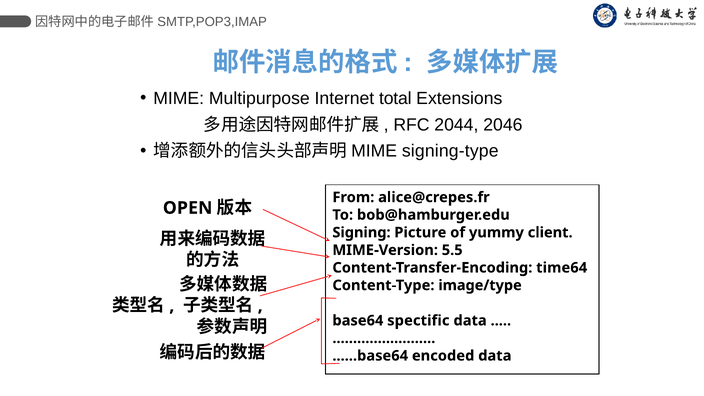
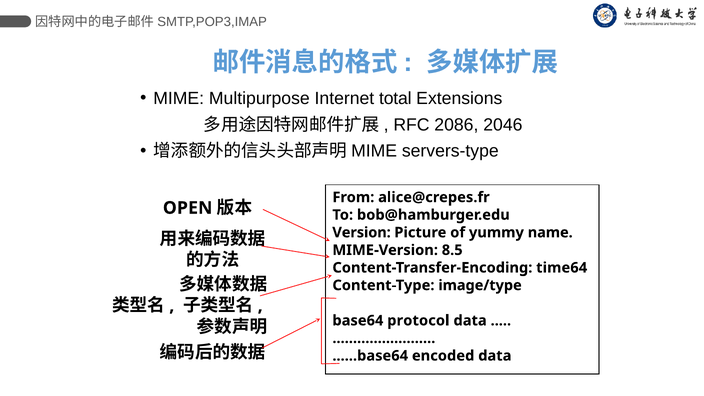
2044: 2044 -> 2086 (456, 125)
signing-type: signing-type -> servers-type (450, 151)
Signing: Signing -> Version (362, 233)
client: client -> name (550, 233)
5.5: 5.5 -> 8.5 (452, 250)
spectific: spectific -> protocol (418, 321)
